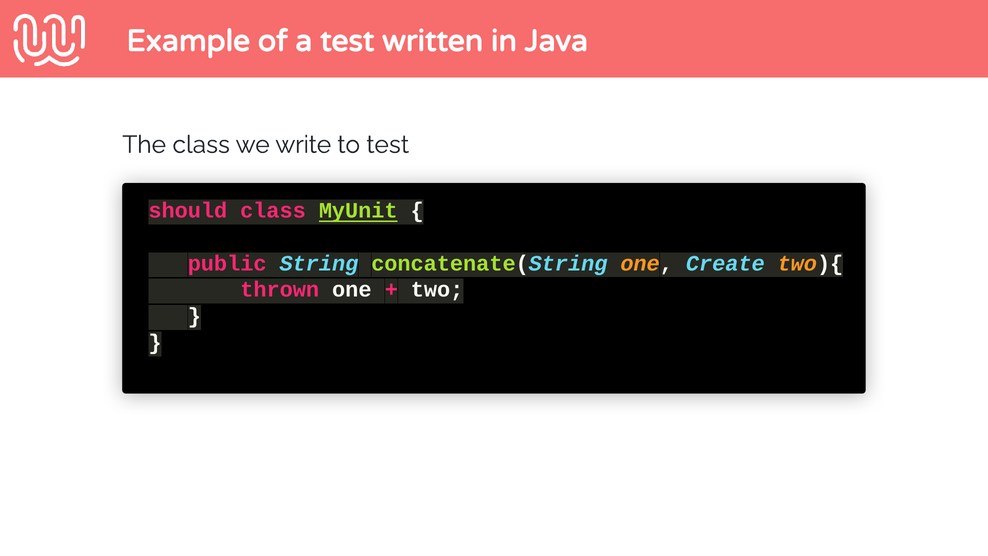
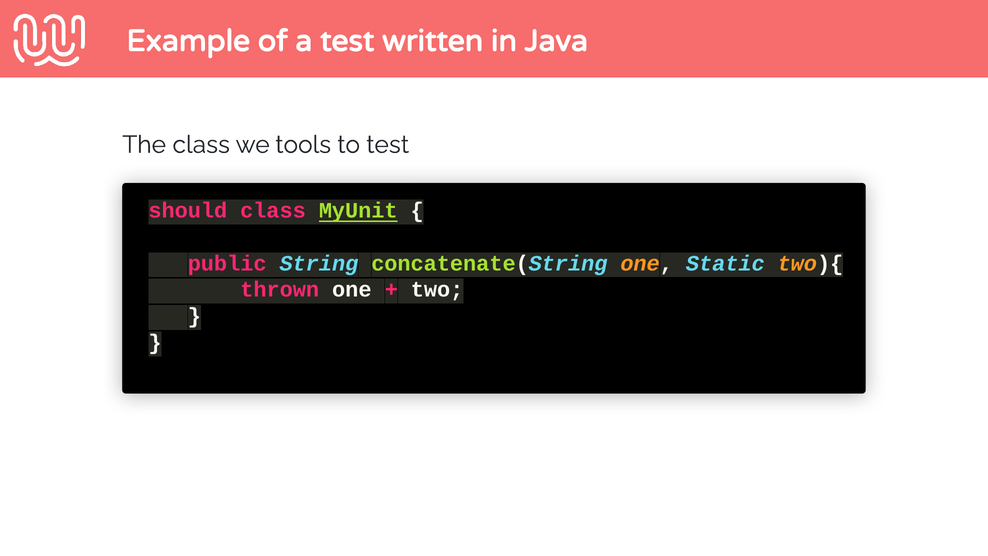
write: write -> tools (303, 145)
Create: Create -> Static (725, 263)
